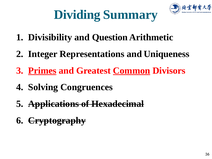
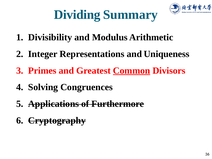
Question: Question -> Modulus (110, 37)
Primes underline: present -> none (42, 71)
Hexadecimal: Hexadecimal -> Furthermore (118, 104)
